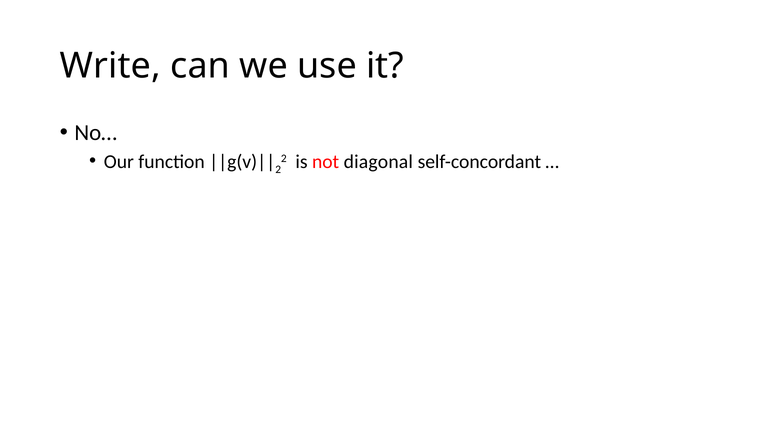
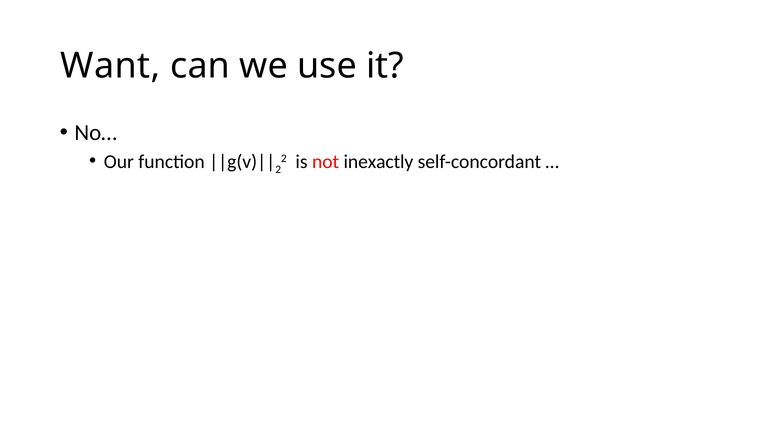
Write: Write -> Want (110, 66)
diagonal: diagonal -> inexactly (378, 162)
